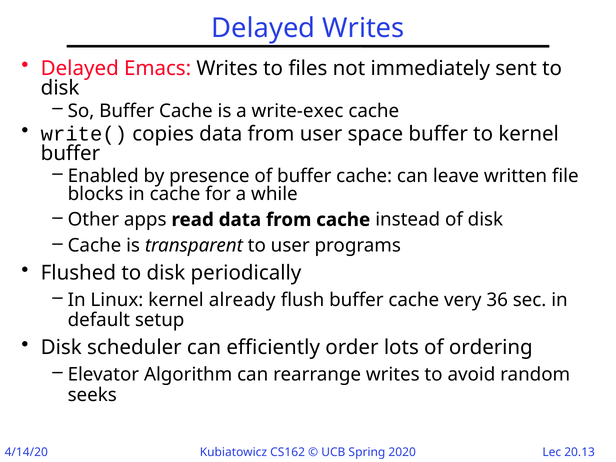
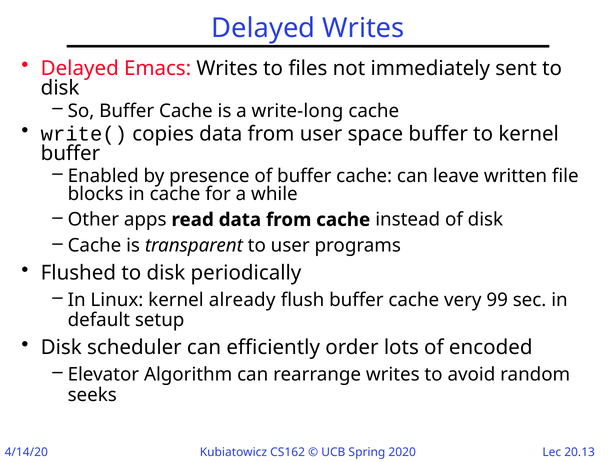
write-exec: write-exec -> write-long (297, 111)
36: 36 -> 99 (497, 300)
ordering: ordering -> encoded (491, 348)
